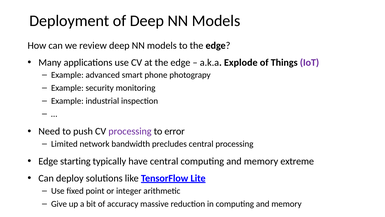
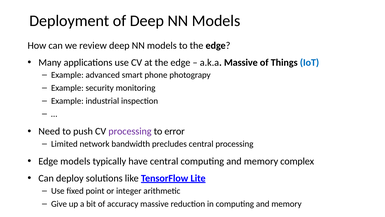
a.k.a Explode: Explode -> Massive (241, 62)
IoT colour: purple -> blue (310, 62)
Edge starting: starting -> models (75, 161)
extreme: extreme -> complex (297, 161)
